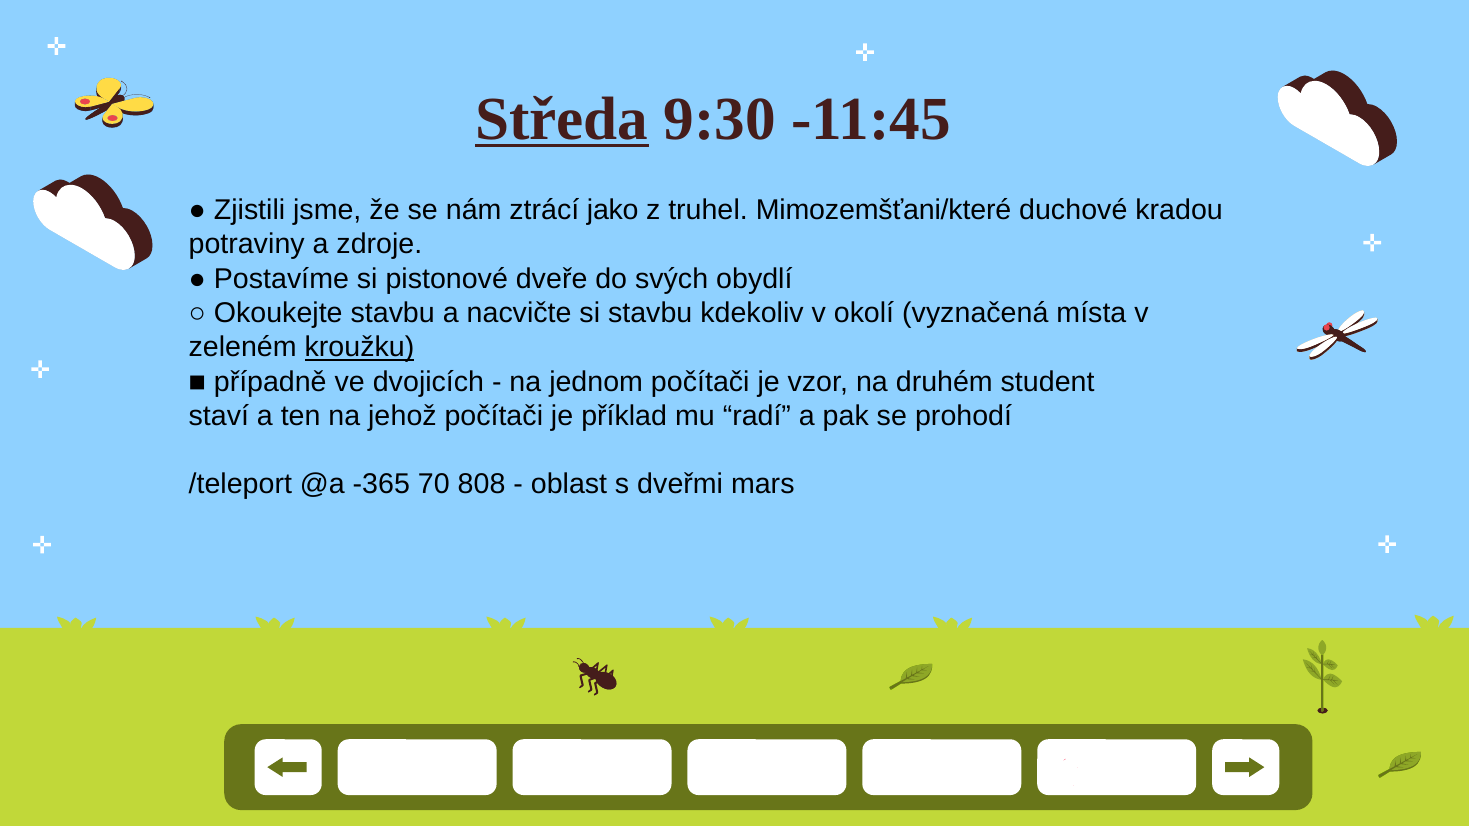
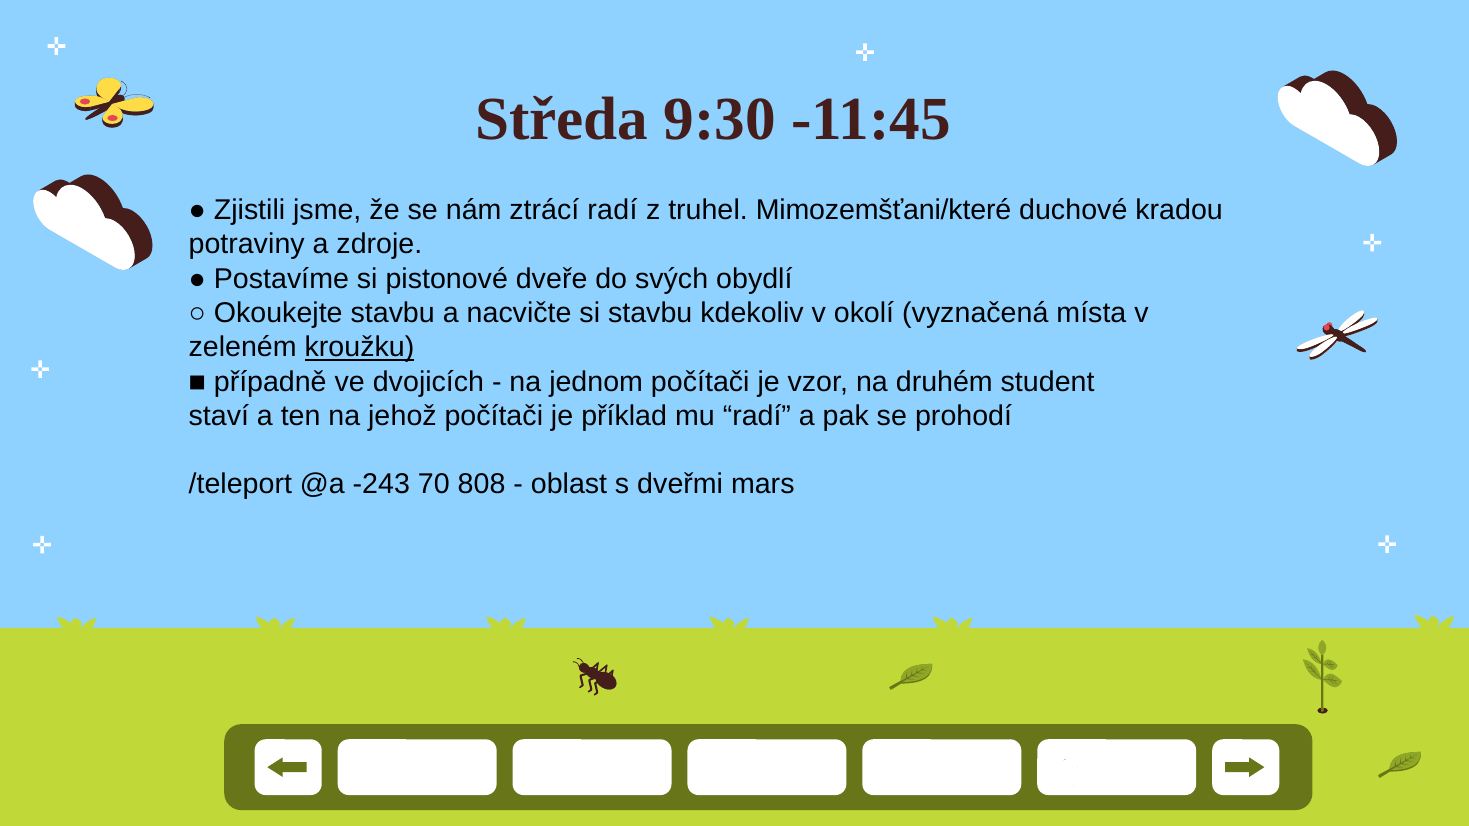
Středa underline: present -> none (562, 119)
ztrácí jako: jako -> radí (612, 210)
-365: -365 -> -243 (381, 485)
